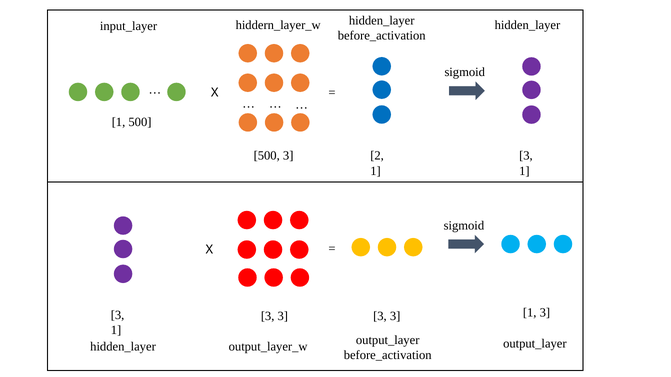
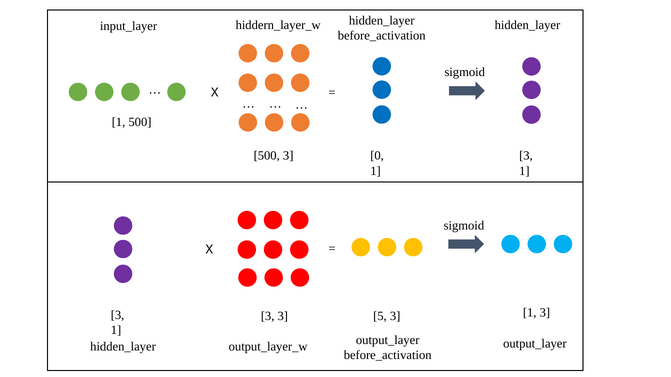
2: 2 -> 0 (377, 156)
3: 3 -> 5 (380, 316)
